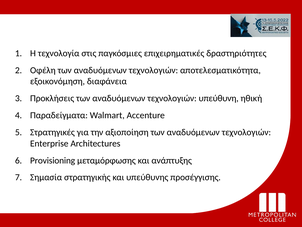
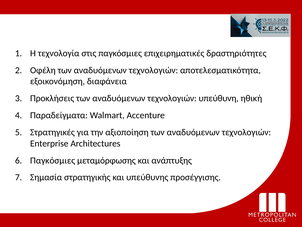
Provisioning: Provisioning -> Παγκόσμιες (53, 160)
